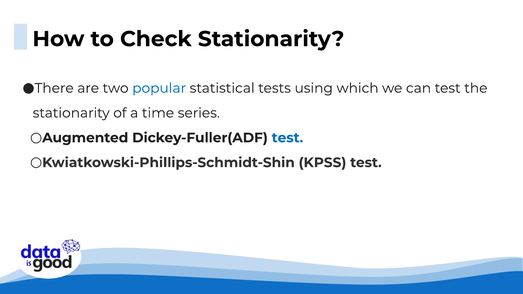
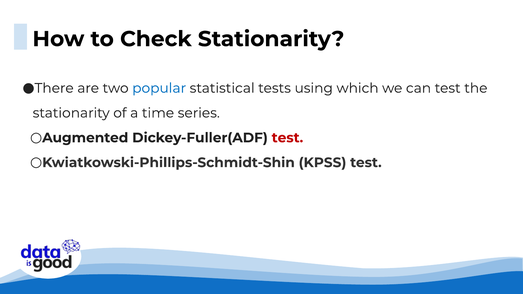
test colour: blue -> red (287, 138)
